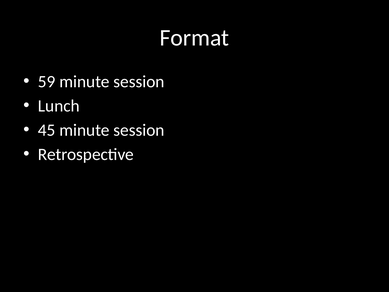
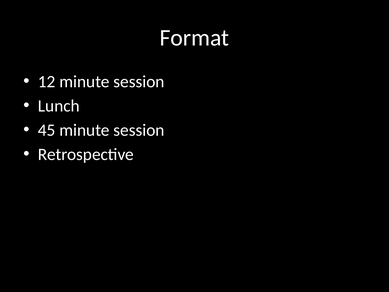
59: 59 -> 12 (47, 82)
